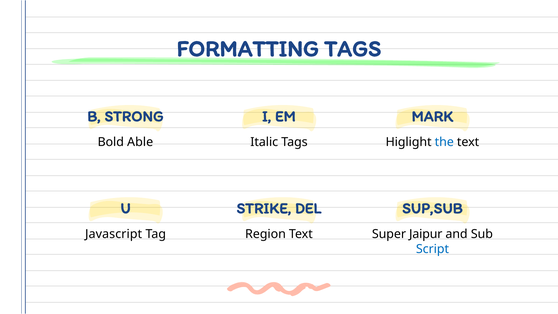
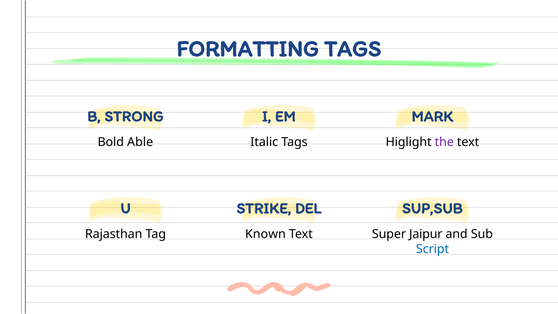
the colour: blue -> purple (444, 142)
Javascript: Javascript -> Rajasthan (114, 234)
Region: Region -> Known (265, 234)
